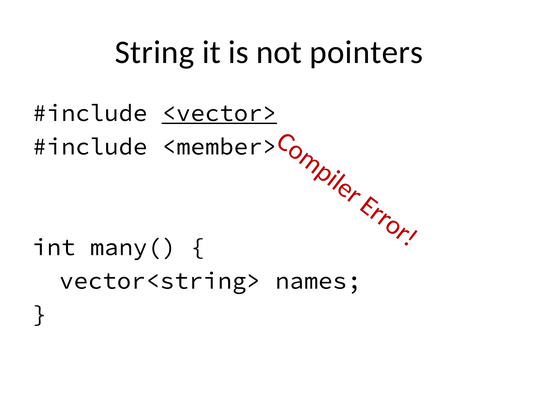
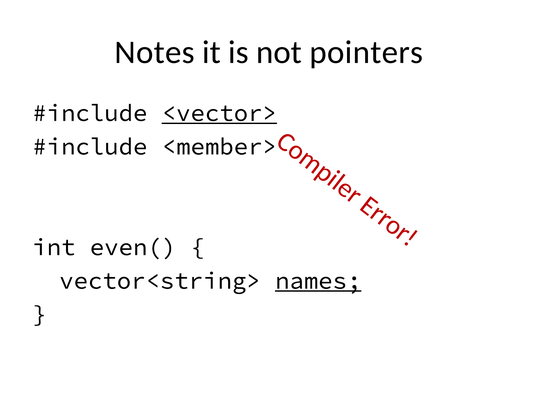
String: String -> Notes (155, 52)
many(: many( -> even( (133, 247)
names underline: none -> present (318, 281)
